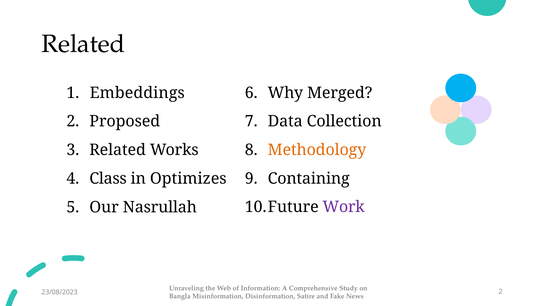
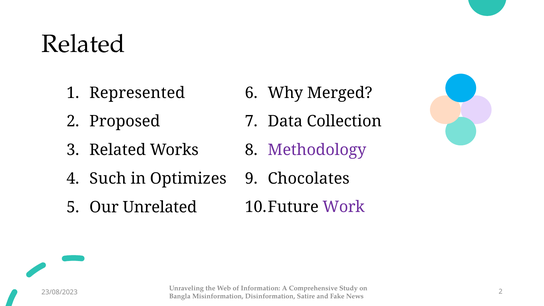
Embeddings: Embeddings -> Represented (137, 93)
Methodology colour: orange -> purple (317, 150)
Containing: Containing -> Chocolates (309, 179)
Class: Class -> Such (108, 179)
Nasrullah: Nasrullah -> Unrelated (160, 207)
